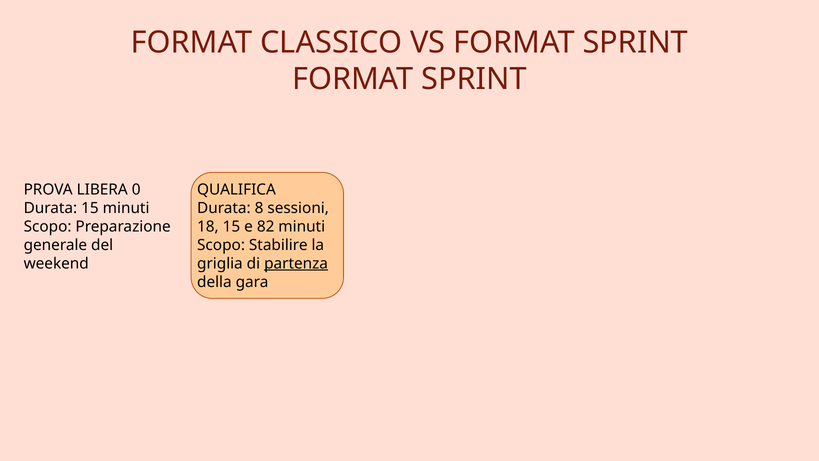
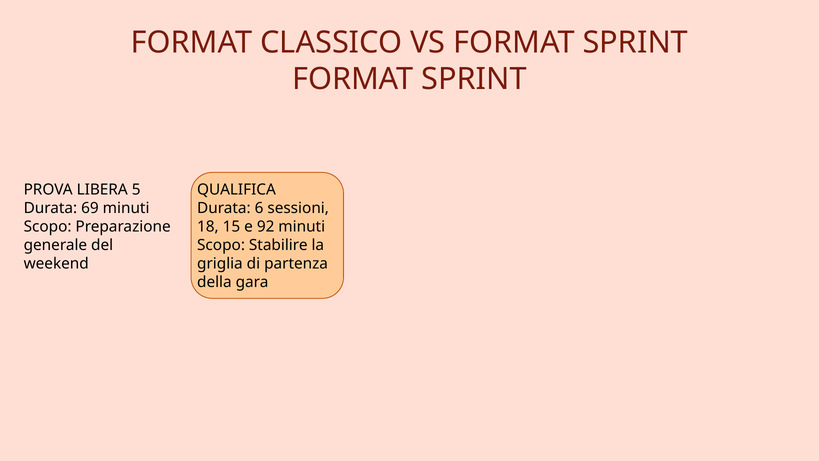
0: 0 -> 5 (136, 190)
Durata 15: 15 -> 69 (90, 208)
Durata 8: 8 -> 6 (259, 208)
82: 82 -> 92 (266, 226)
partenza underline: present -> none (296, 263)
